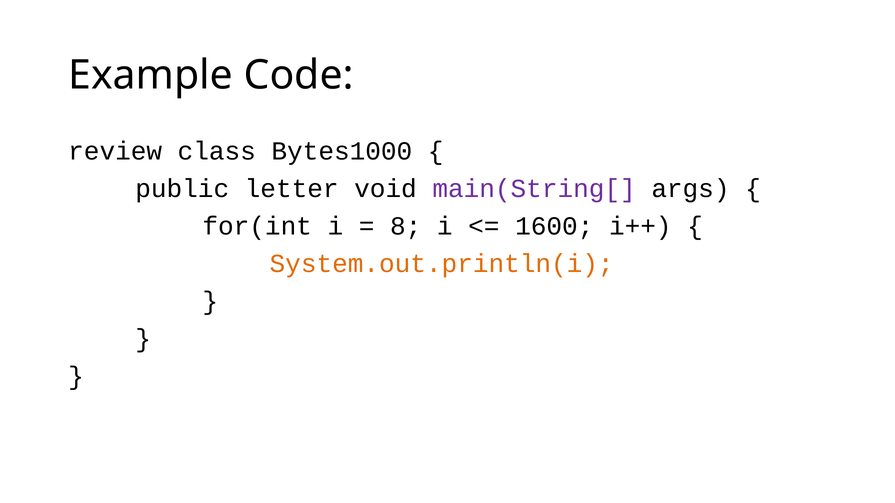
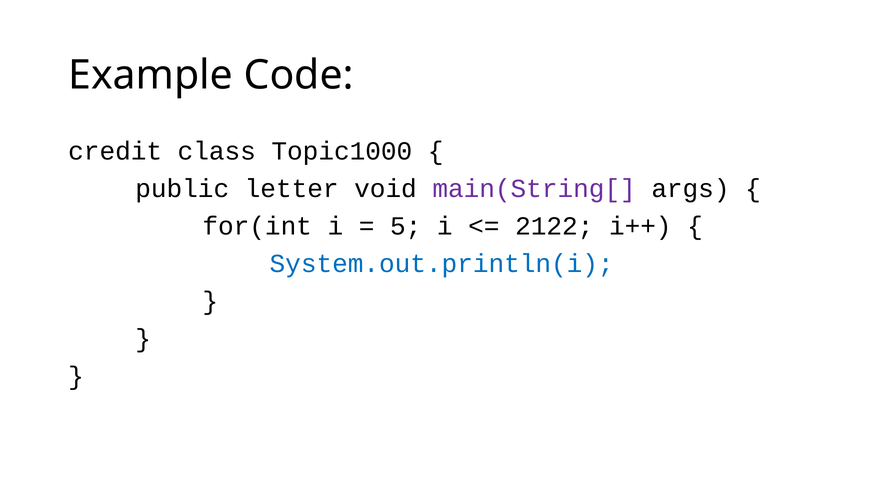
review: review -> credit (115, 151)
Bytes1000: Bytes1000 -> Topic1000 (342, 151)
8: 8 -> 5 (406, 226)
1600: 1600 -> 2122 (554, 226)
System.out.println(i colour: orange -> blue (442, 264)
